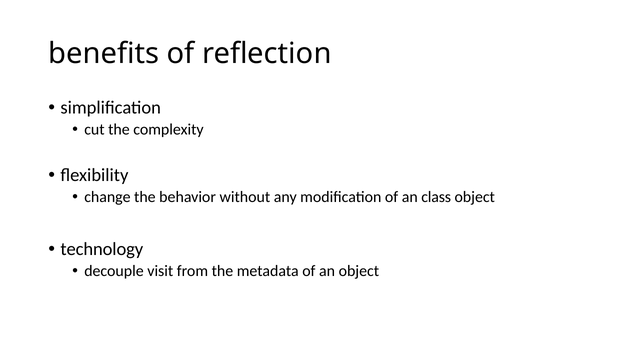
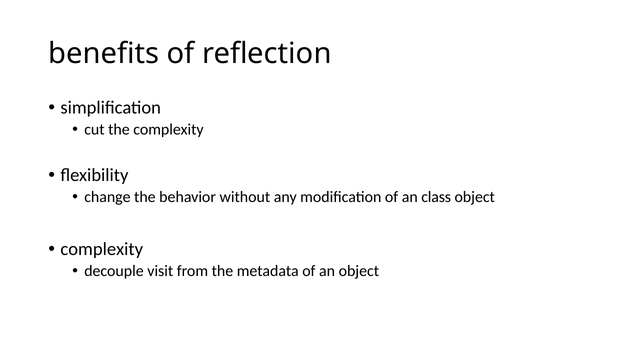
technology: technology -> complexity (102, 249)
